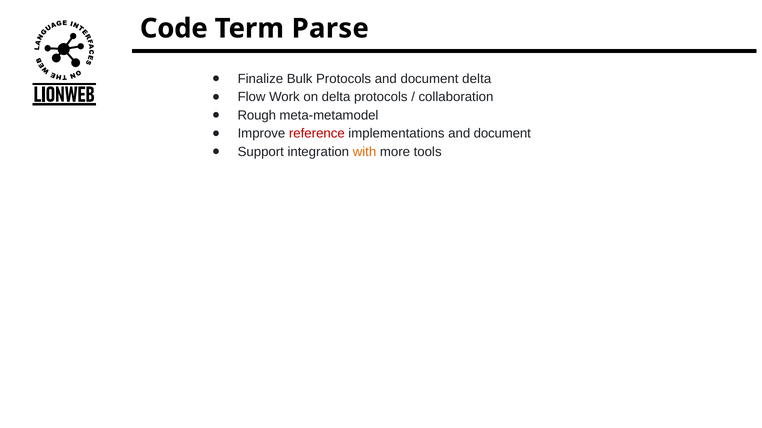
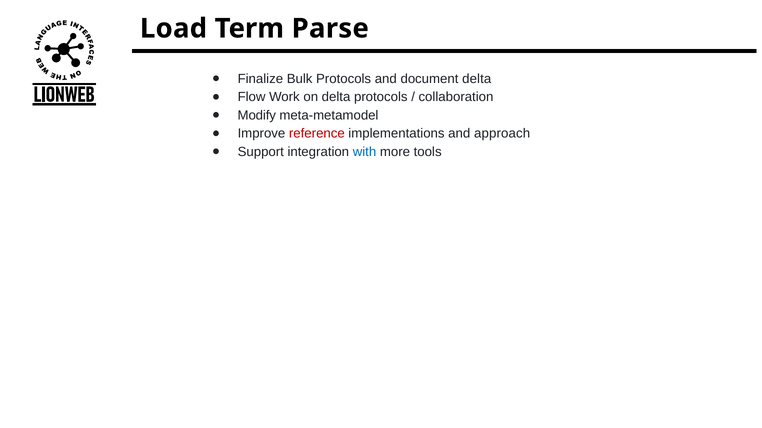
Code: Code -> Load (174, 28)
Rough: Rough -> Modify (257, 115)
implementations and document: document -> approach (502, 134)
with colour: orange -> blue (365, 152)
